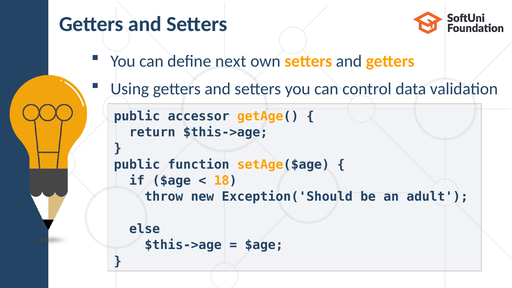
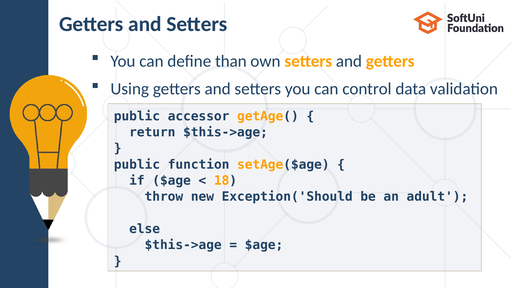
next: next -> than (231, 61)
